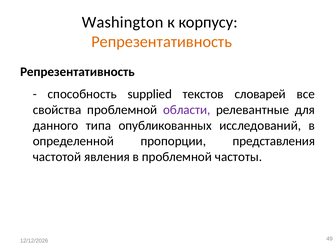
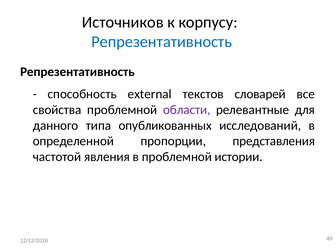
Washington: Washington -> Источников (123, 22)
Репрезентативность colour: orange -> blue (162, 42)
supplied: supplied -> external (150, 94)
частоты: частоты -> истории (239, 157)
